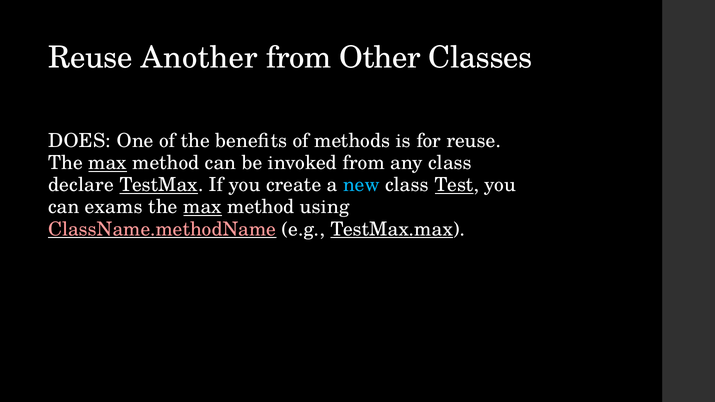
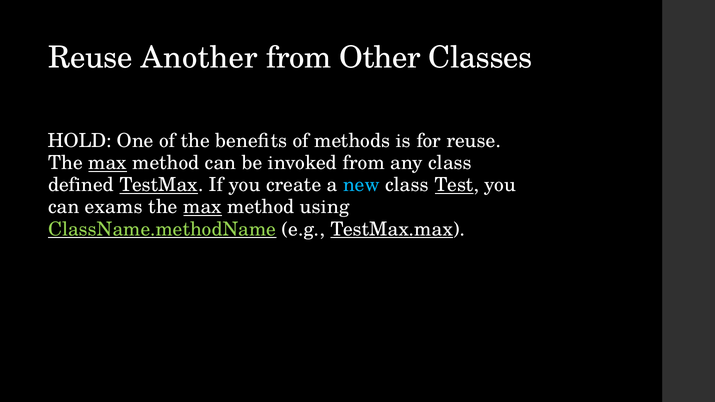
DOES: DOES -> HOLD (80, 141)
declare: declare -> defined (81, 185)
ClassName.methodName colour: pink -> light green (162, 229)
